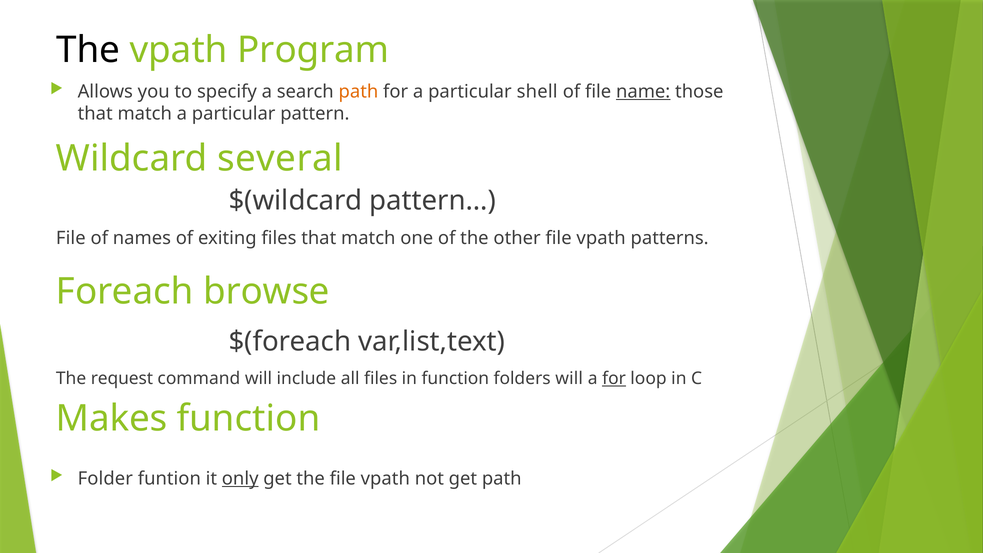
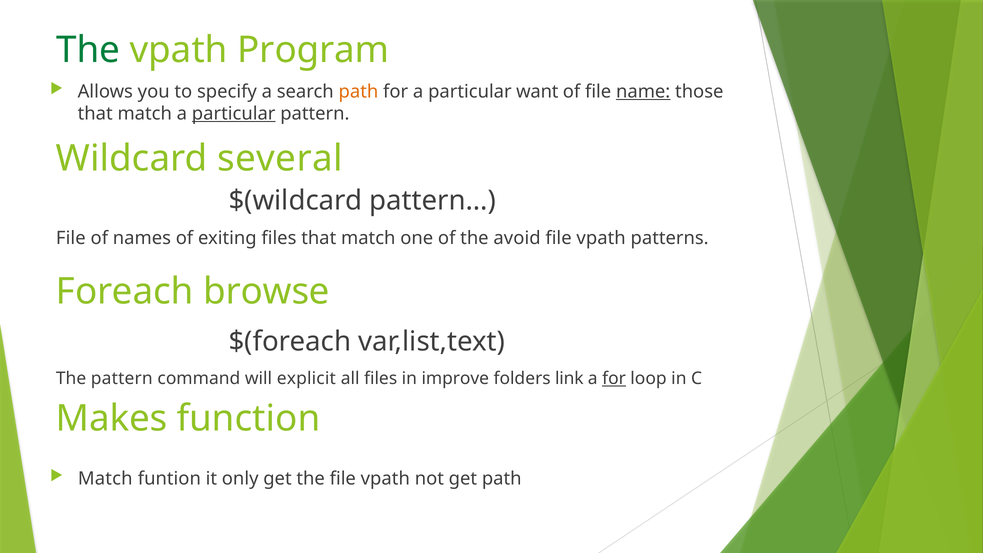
The colour: black -> green (88, 50)
shell: shell -> want (537, 92)
particular underline: none -> present (234, 114)
other: other -> avoid (517, 238)
The request: request -> pattern (122, 378)
include: include -> explicit (306, 378)
in function: function -> improve (455, 378)
folders will: will -> link (569, 378)
Folder: Folder -> Match (105, 479)
only underline: present -> none (240, 479)
